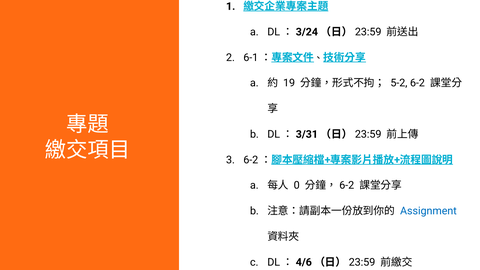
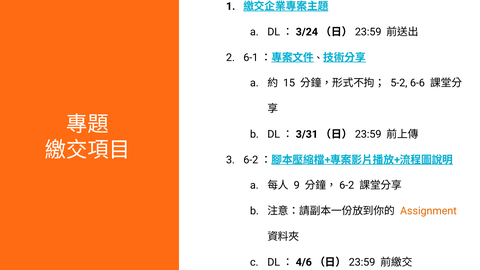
19: 19 -> 15 (289, 83)
6-2: 6-2 -> 6-6 (417, 83)
0: 0 -> 9 (297, 185)
Assignment colour: blue -> orange (428, 211)
